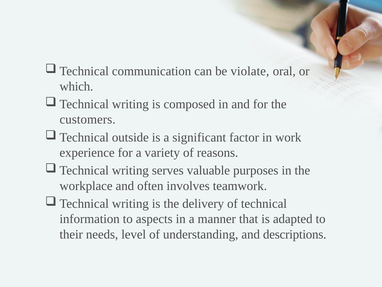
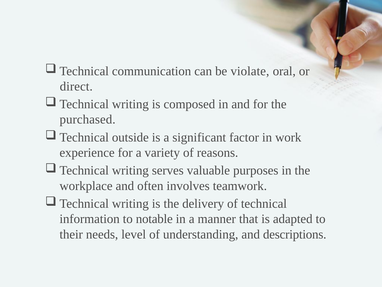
which: which -> direct (76, 86)
customers: customers -> purchased (88, 119)
aspects: aspects -> notable (154, 219)
